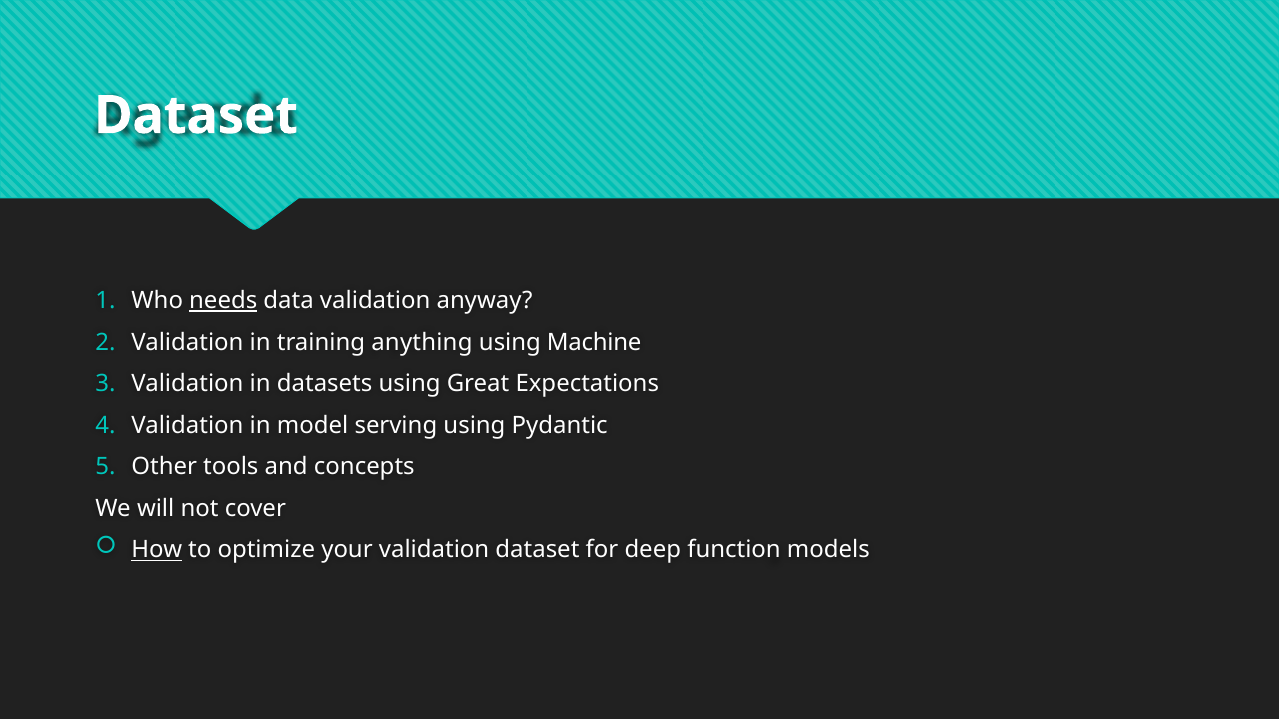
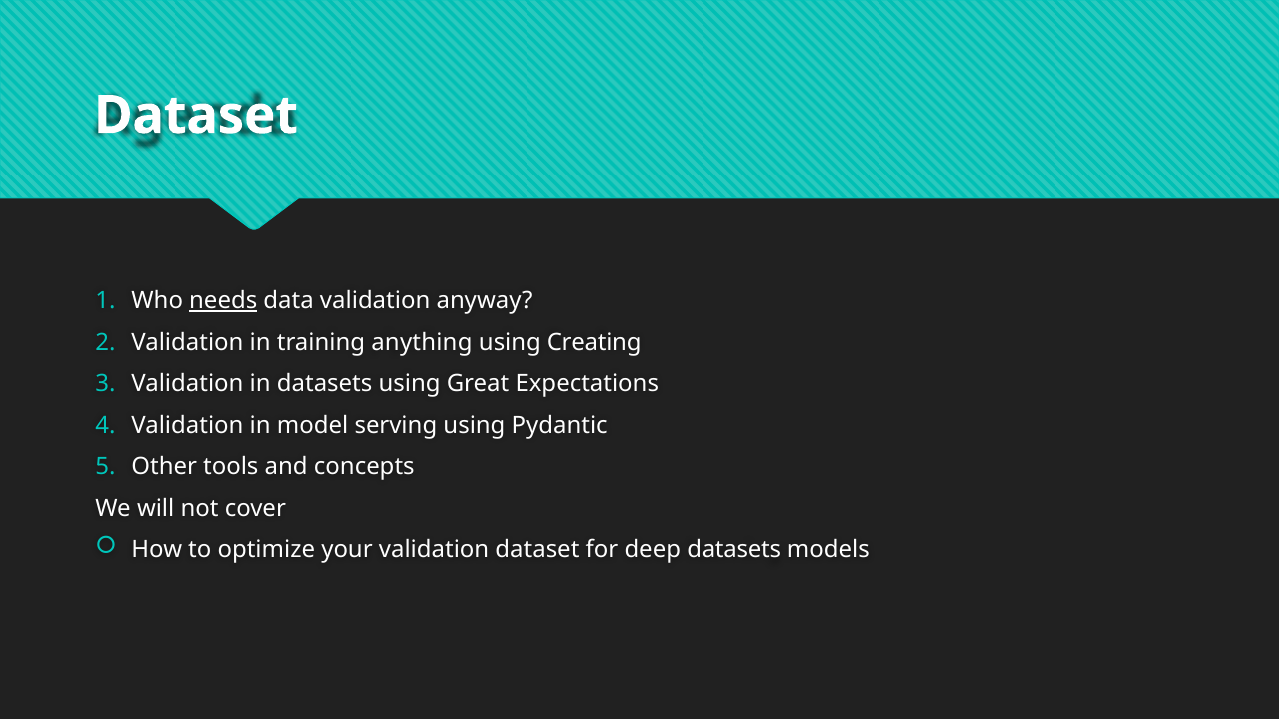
Machine: Machine -> Creating (594, 342)
How underline: present -> none (157, 550)
deep function: function -> datasets (734, 550)
